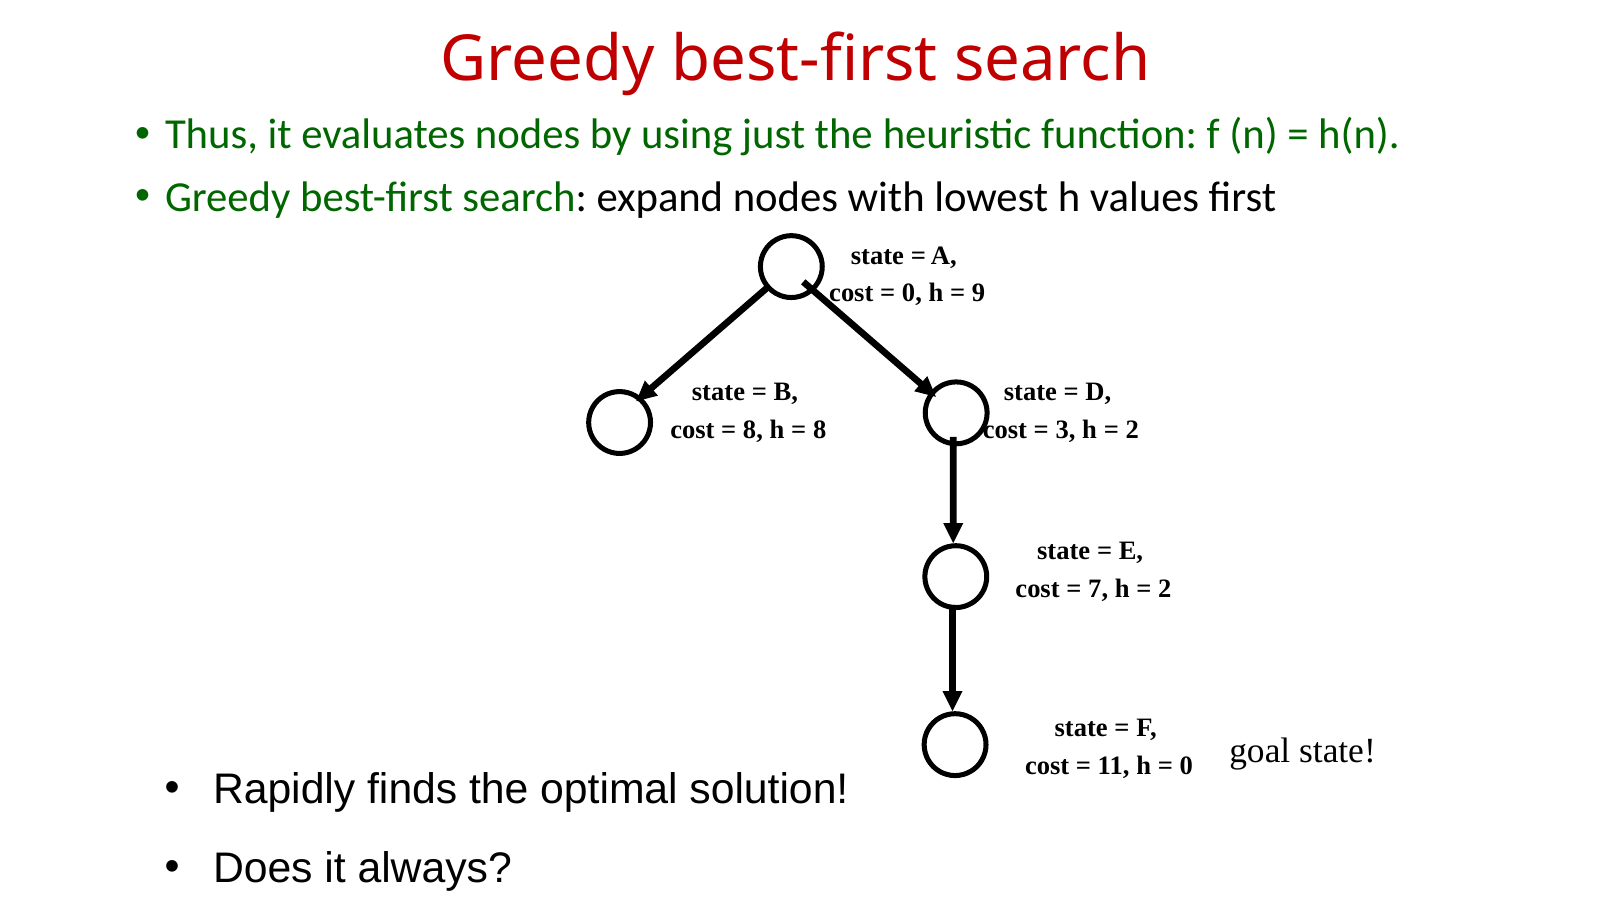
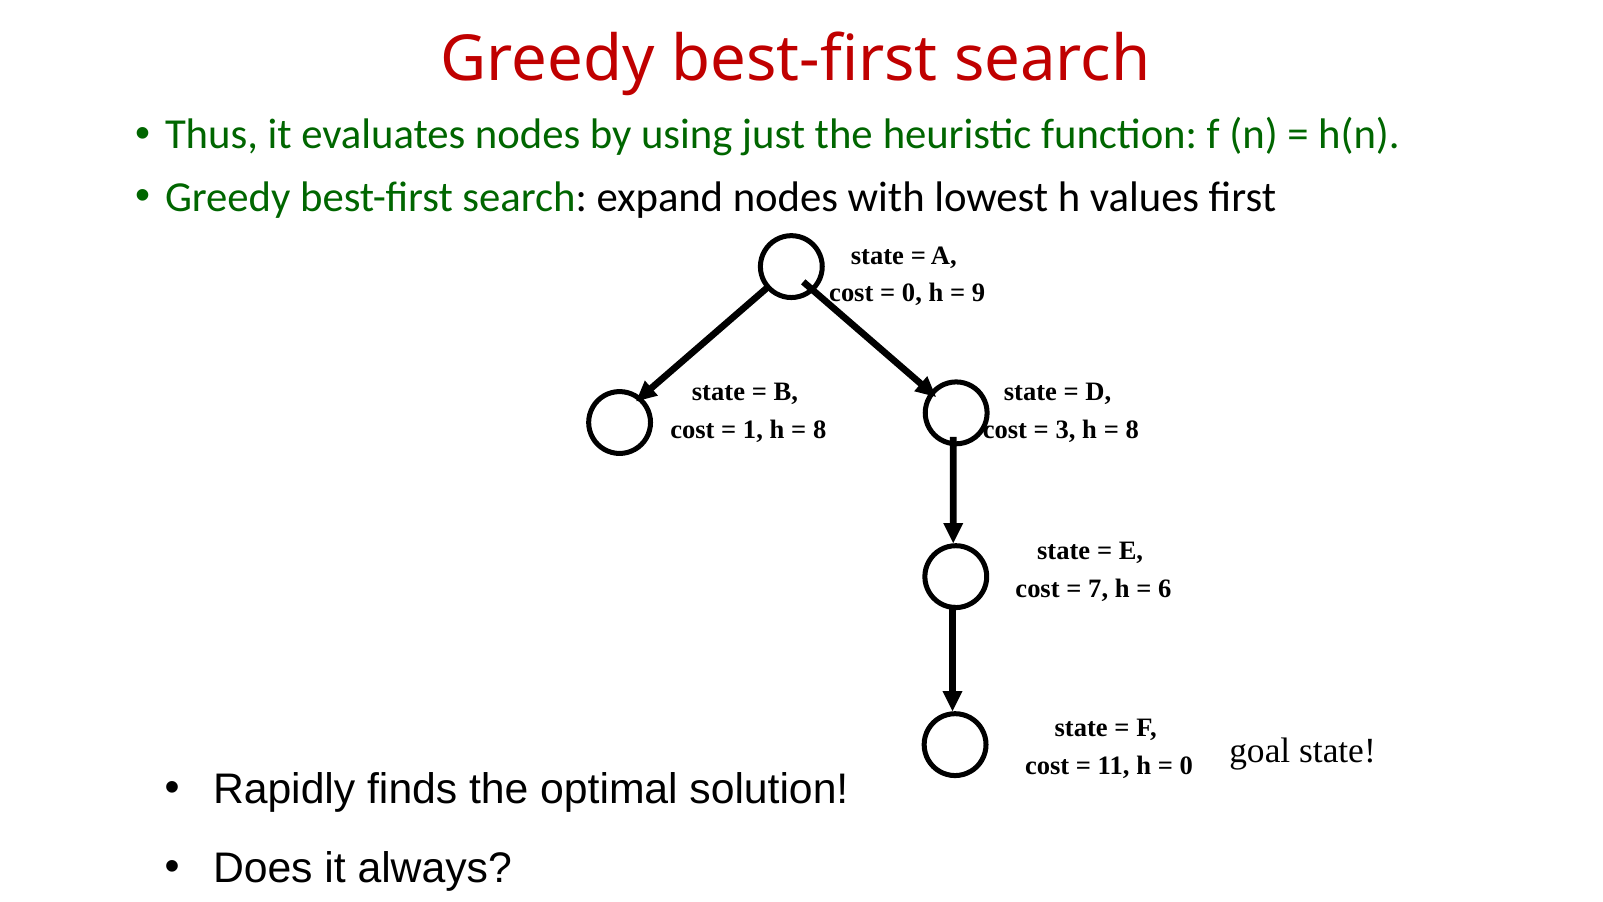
8: 8 -> 1 (753, 429)
2: 2 -> 8 (1132, 429)
2: 2 -> 6 (1165, 589)
